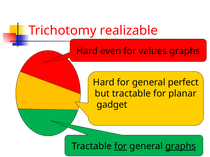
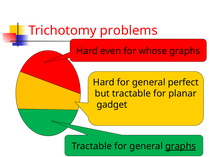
realizable: realizable -> problems (129, 31)
values: values -> whose (153, 51)
for underline: present -> none (121, 147)
